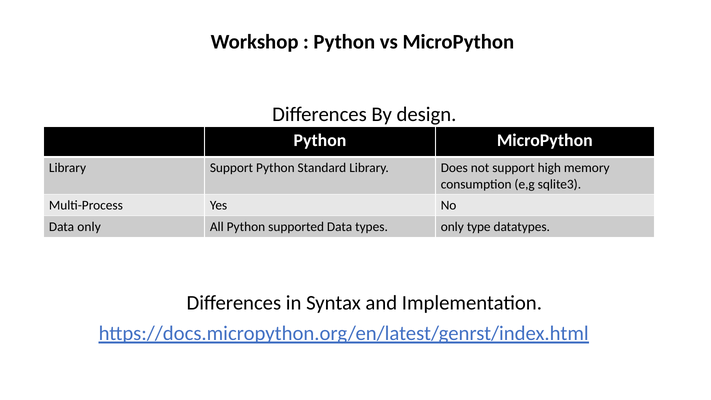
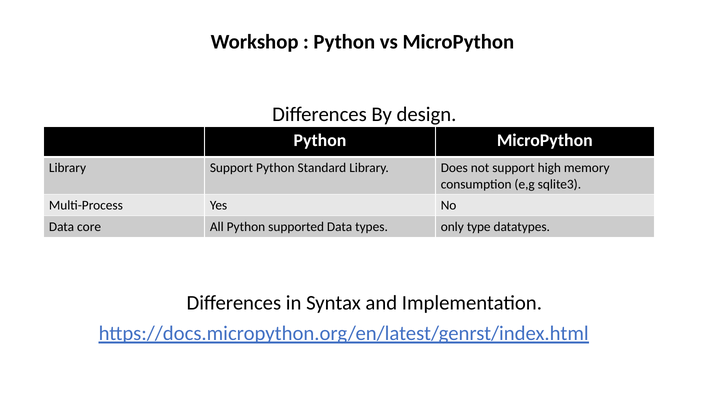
Data only: only -> core (89, 227)
